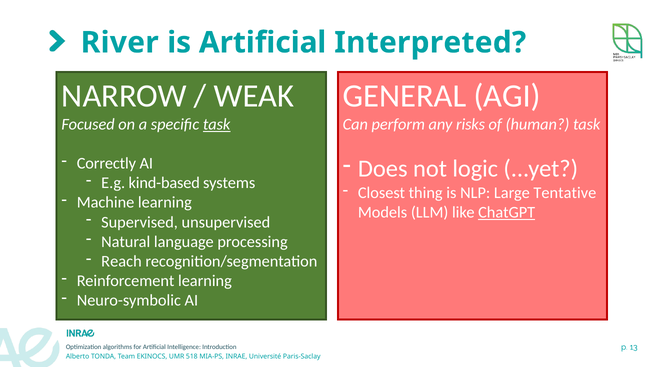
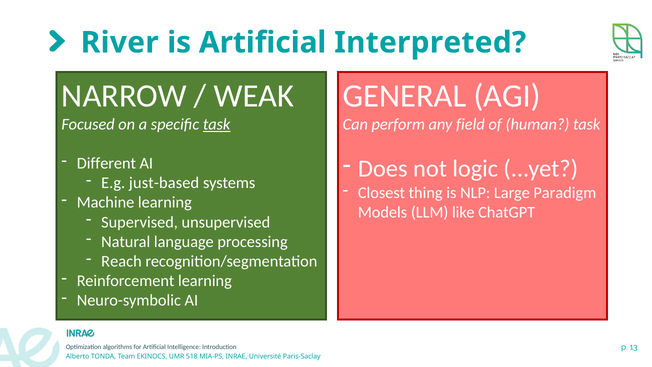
risks: risks -> field (470, 124)
Correctly: Correctly -> Different (106, 163)
kind-based: kind-based -> just-based (164, 183)
Tentative: Tentative -> Paradigm (565, 193)
ChatGPT underline: present -> none (507, 212)
